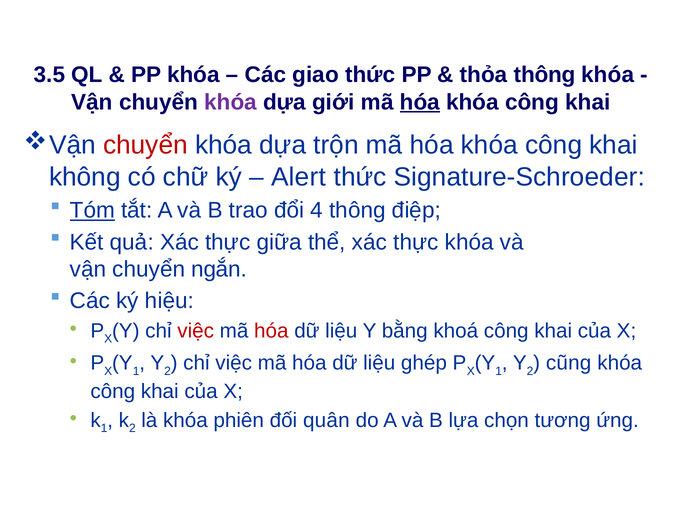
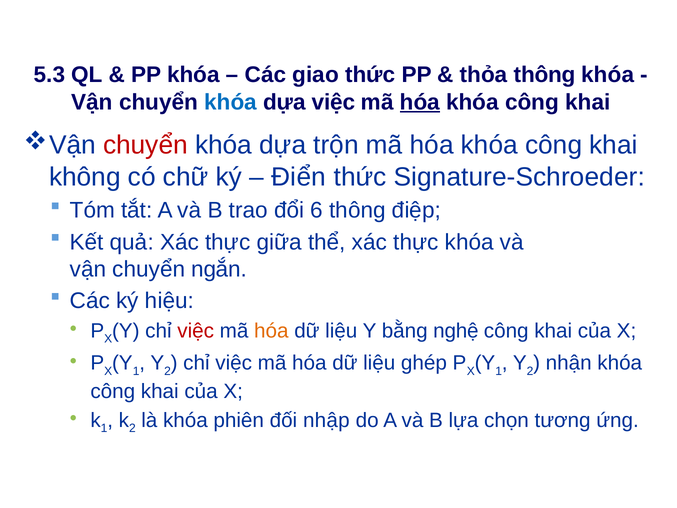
3.5: 3.5 -> 5.3 (50, 75)
khóa colour: purple -> blue (231, 102)
dựa giới: giới -> việc (333, 102)
Alert: Alert -> Điển (299, 177)
Tóm underline: present -> none (92, 210)
4: 4 -> 6 (317, 210)
hóa colour: red -> orange (271, 331)
khoá: khoá -> nghệ (456, 331)
cũng: cũng -> nhận (569, 363)
quân: quân -> nhập (326, 420)
